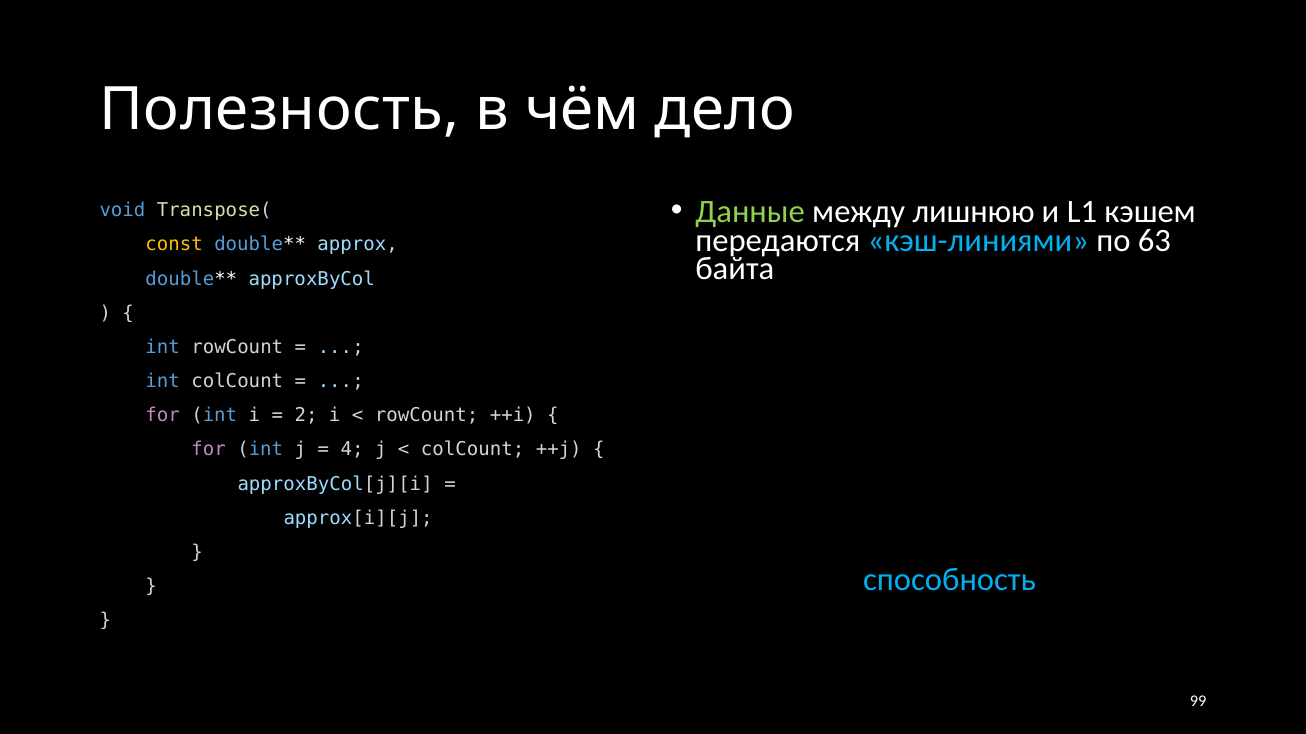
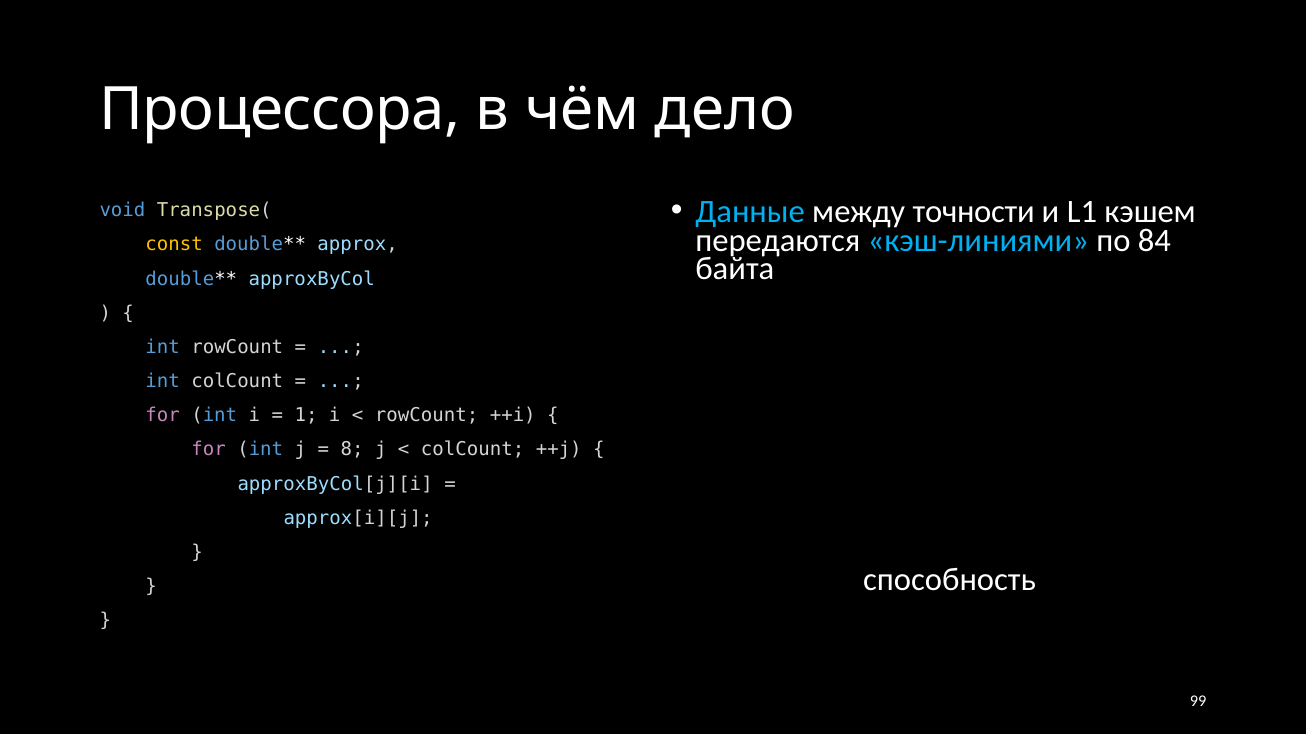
Полезность: Полезность -> Процессора (280, 110)
Данные colour: light green -> light blue (750, 212)
лишнюю: лишнюю -> точности (974, 212)
63: 63 -> 84 (1154, 240)
2: 2 -> 1 (306, 416)
4: 4 -> 8 (352, 450)
способность colour: light blue -> white (950, 580)
